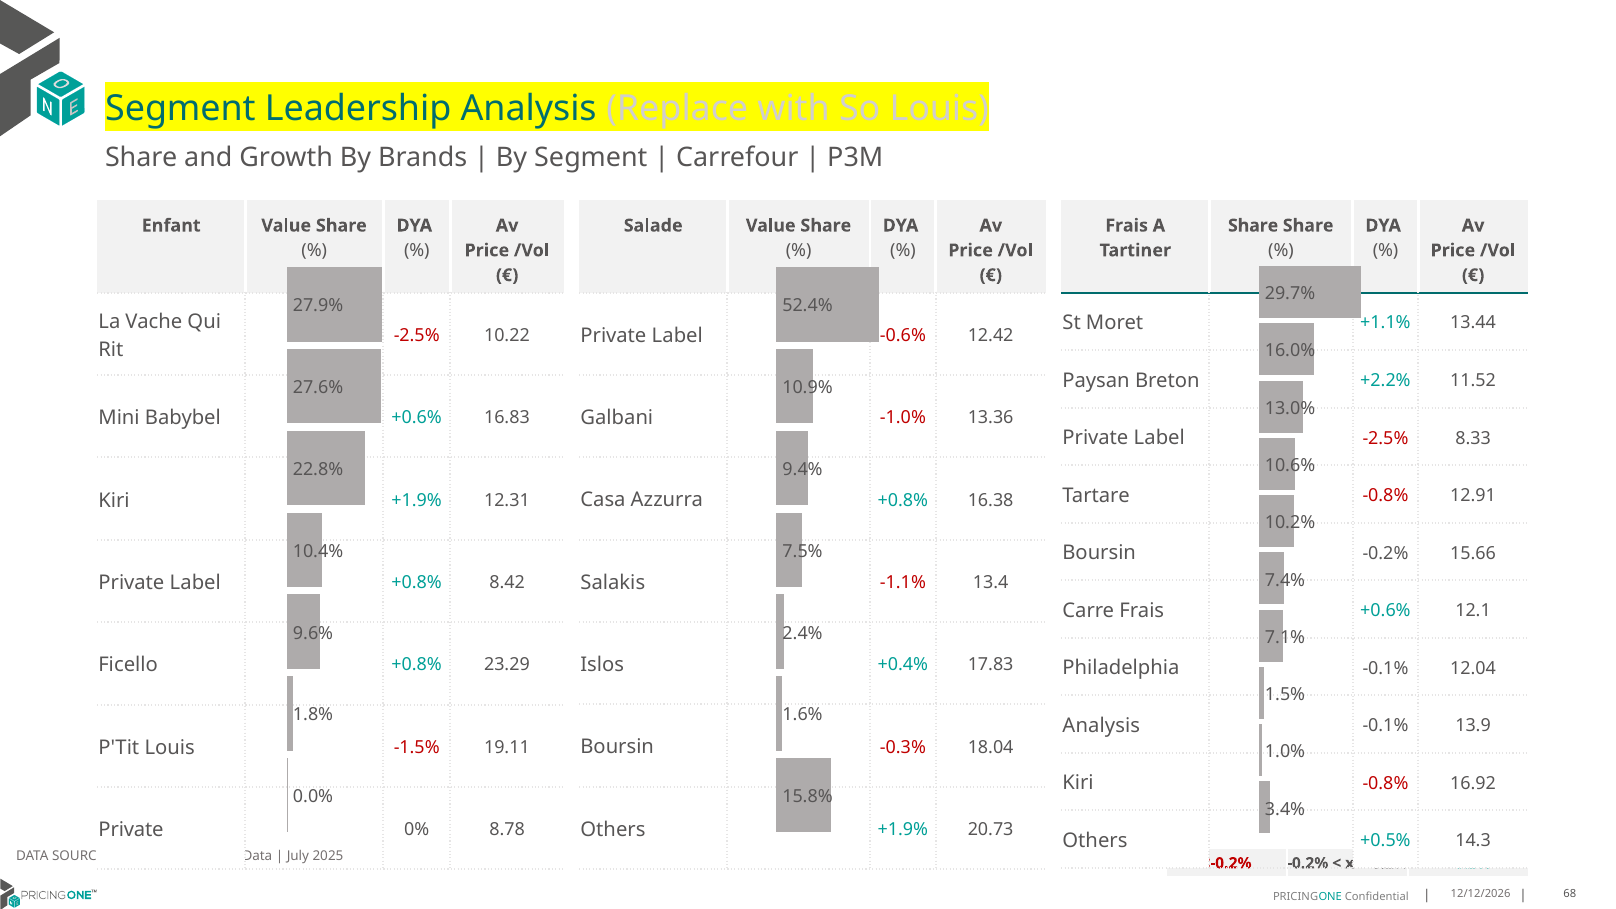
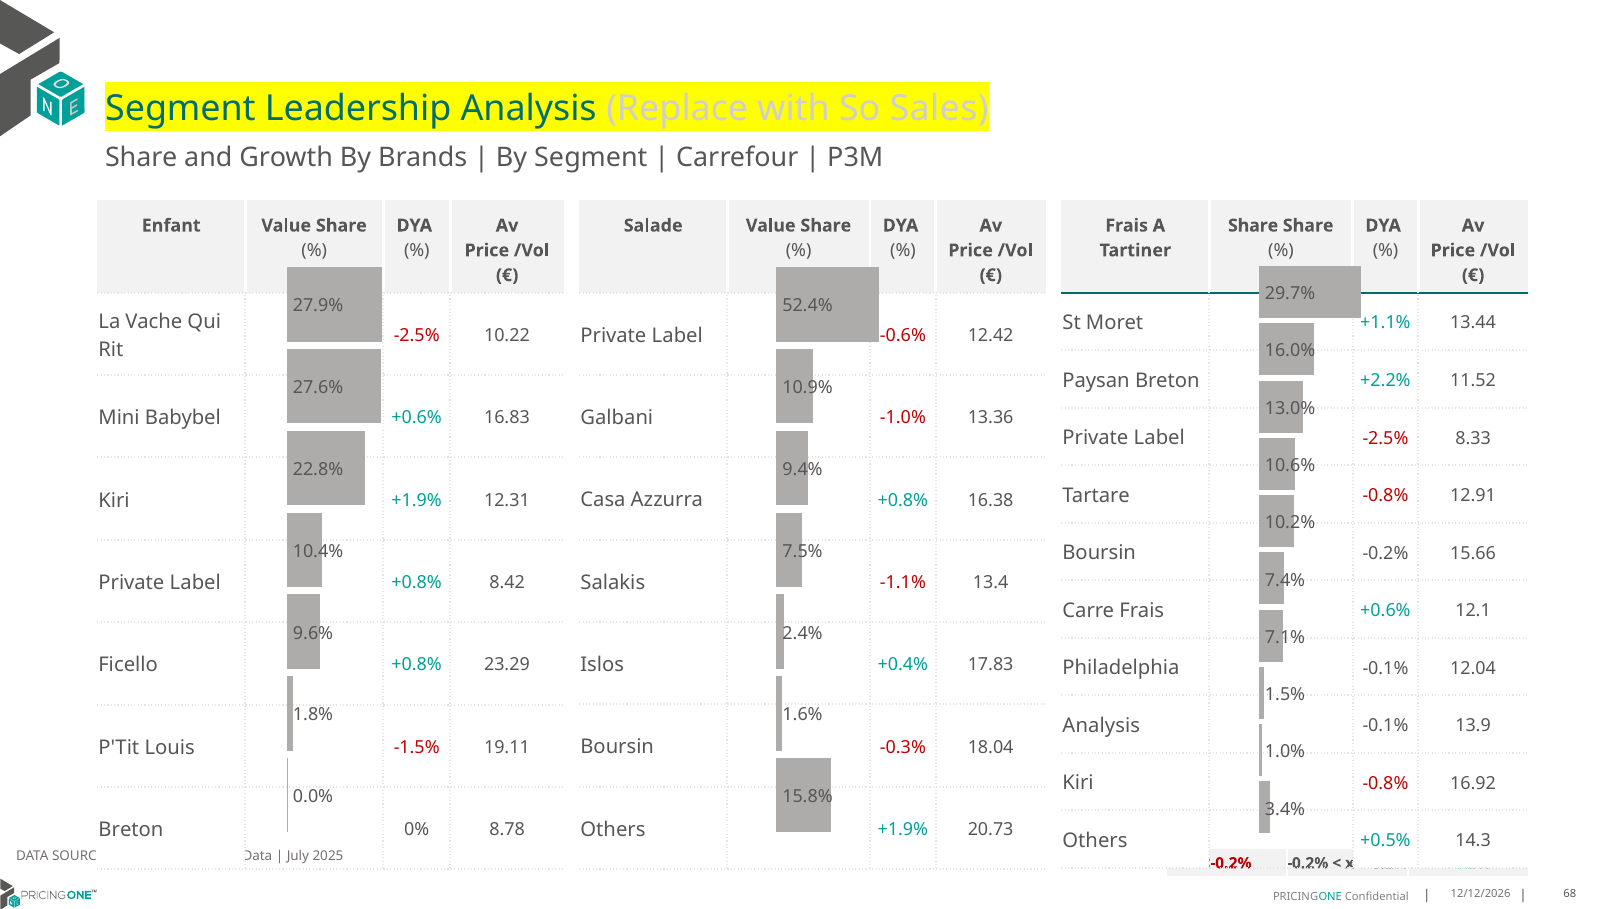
So Louis: Louis -> Sales (939, 109)
Private: Private -> Breton (131, 830)
